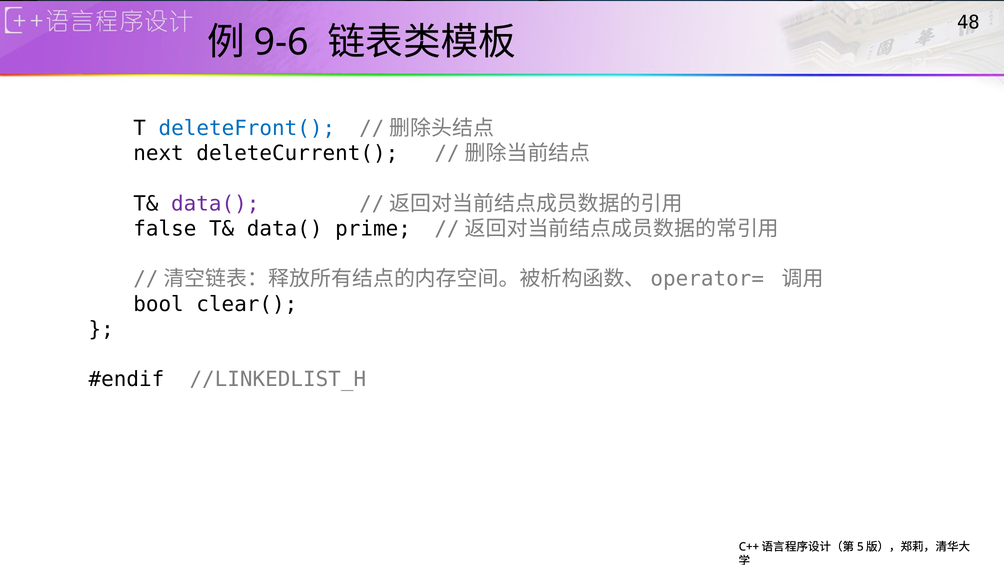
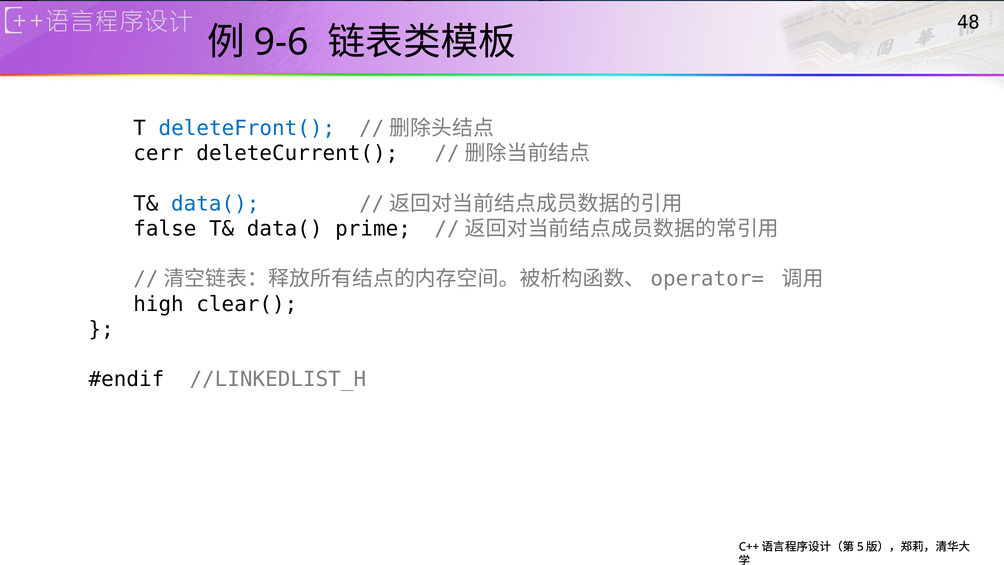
next: next -> cerr (159, 153)
data( colour: purple -> blue (215, 203)
bool: bool -> high (159, 304)
